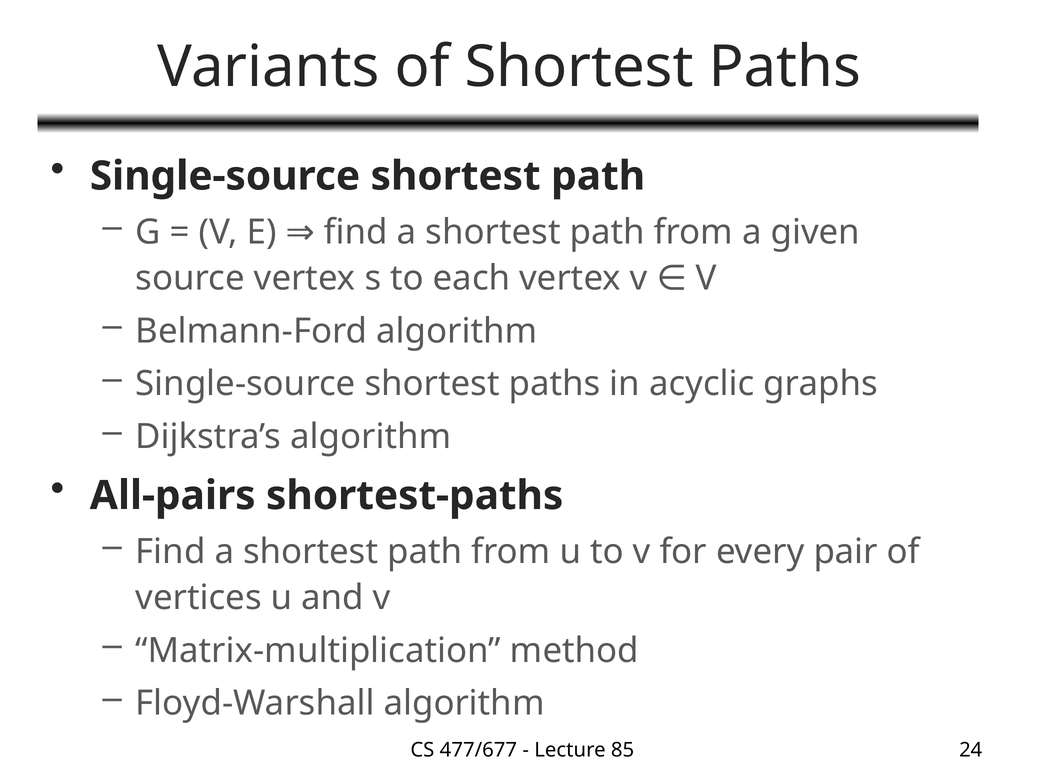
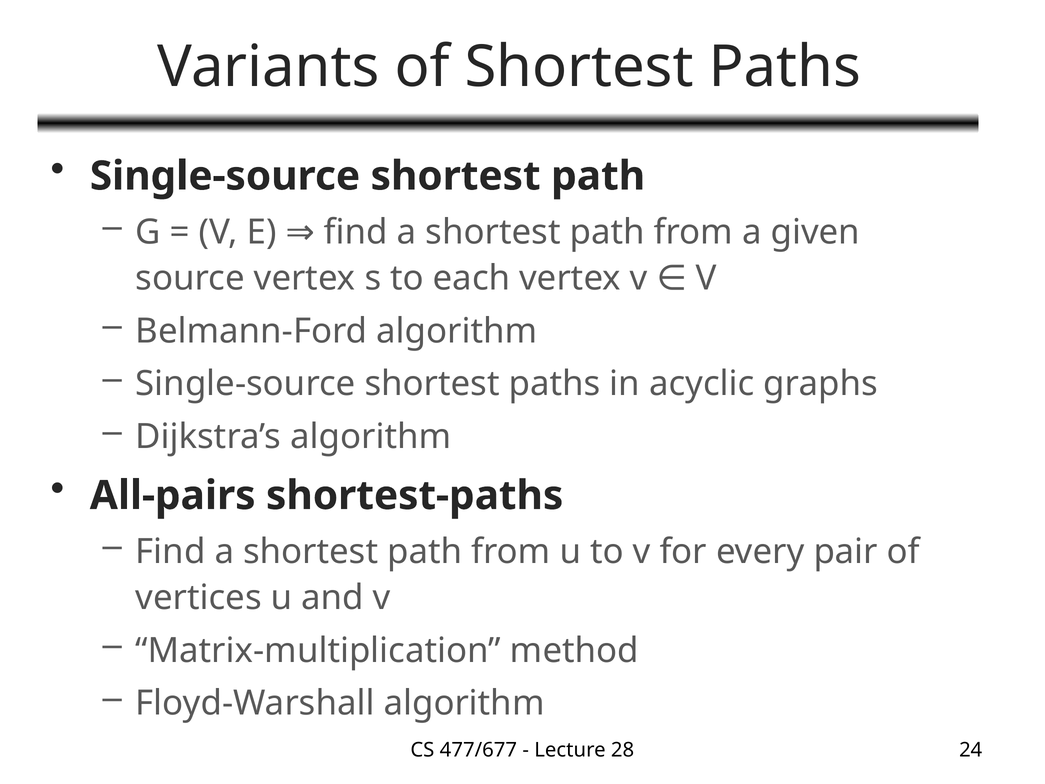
85: 85 -> 28 (623, 750)
